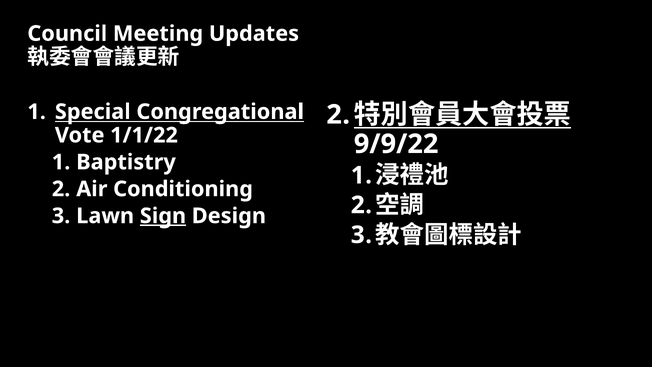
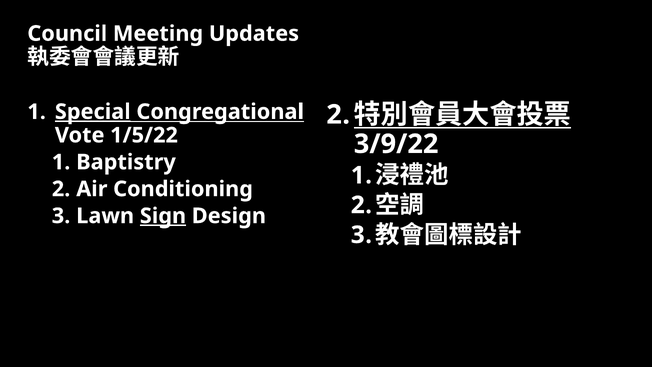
Special underline: none -> present (93, 112)
1/1/22: 1/1/22 -> 1/5/22 (144, 135)
9/9/22: 9/9/22 -> 3/9/22 (396, 144)
